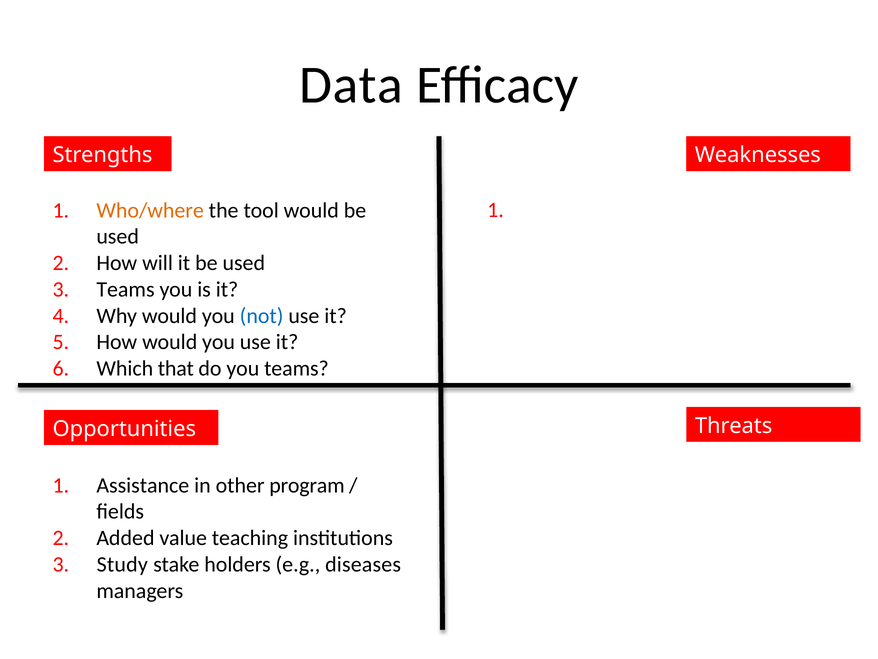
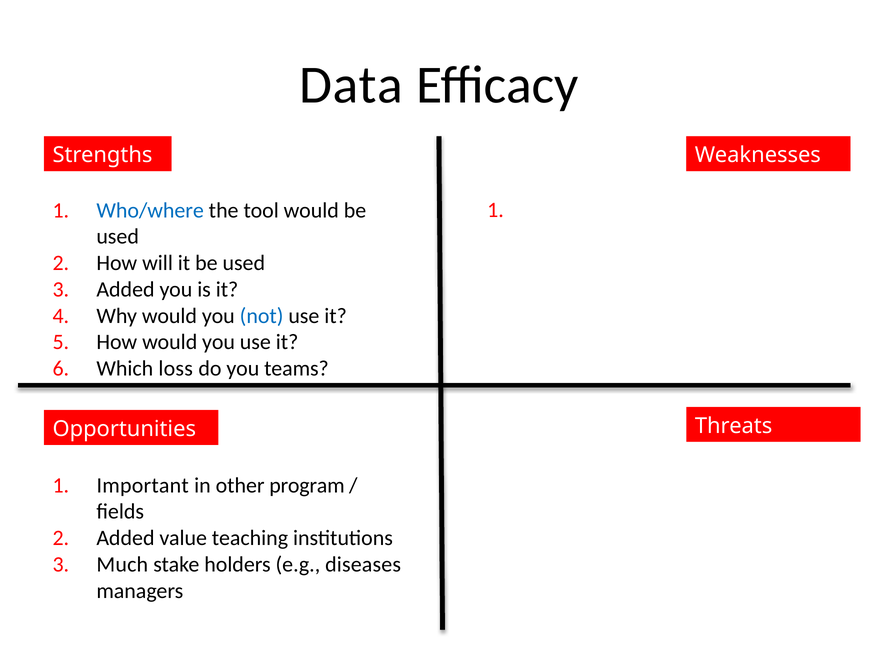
Who/where colour: orange -> blue (150, 210)
Teams: Teams -> Added (125, 289)
that: that -> loss (176, 368)
Assistance: Assistance -> Important (143, 485)
Study: Study -> Much (122, 564)
